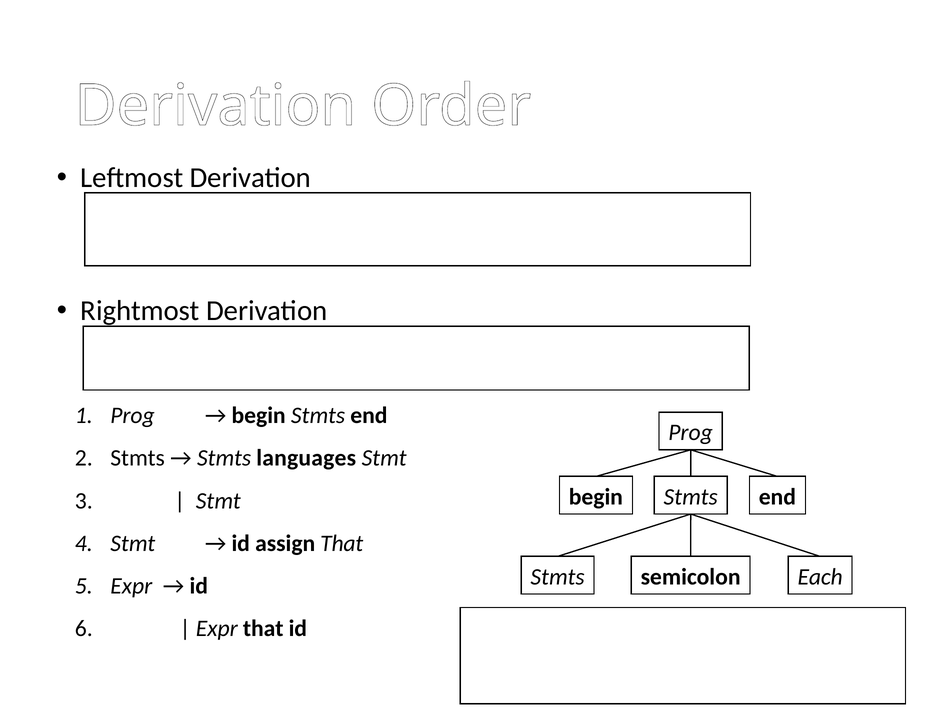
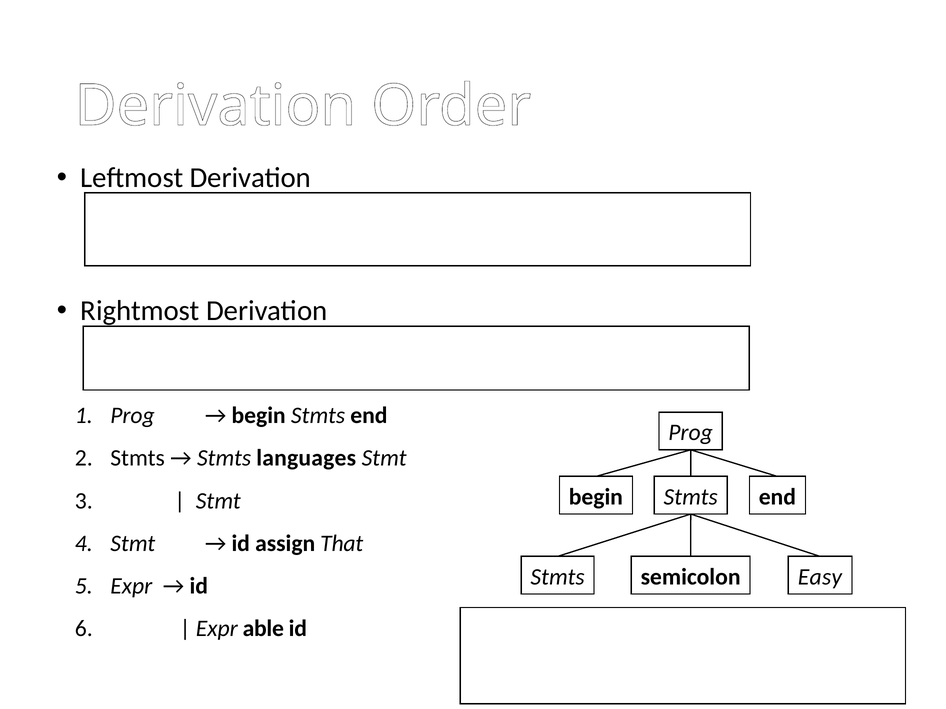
Each: Each -> Easy (820, 577)
Expr that: that -> able (263, 629)
